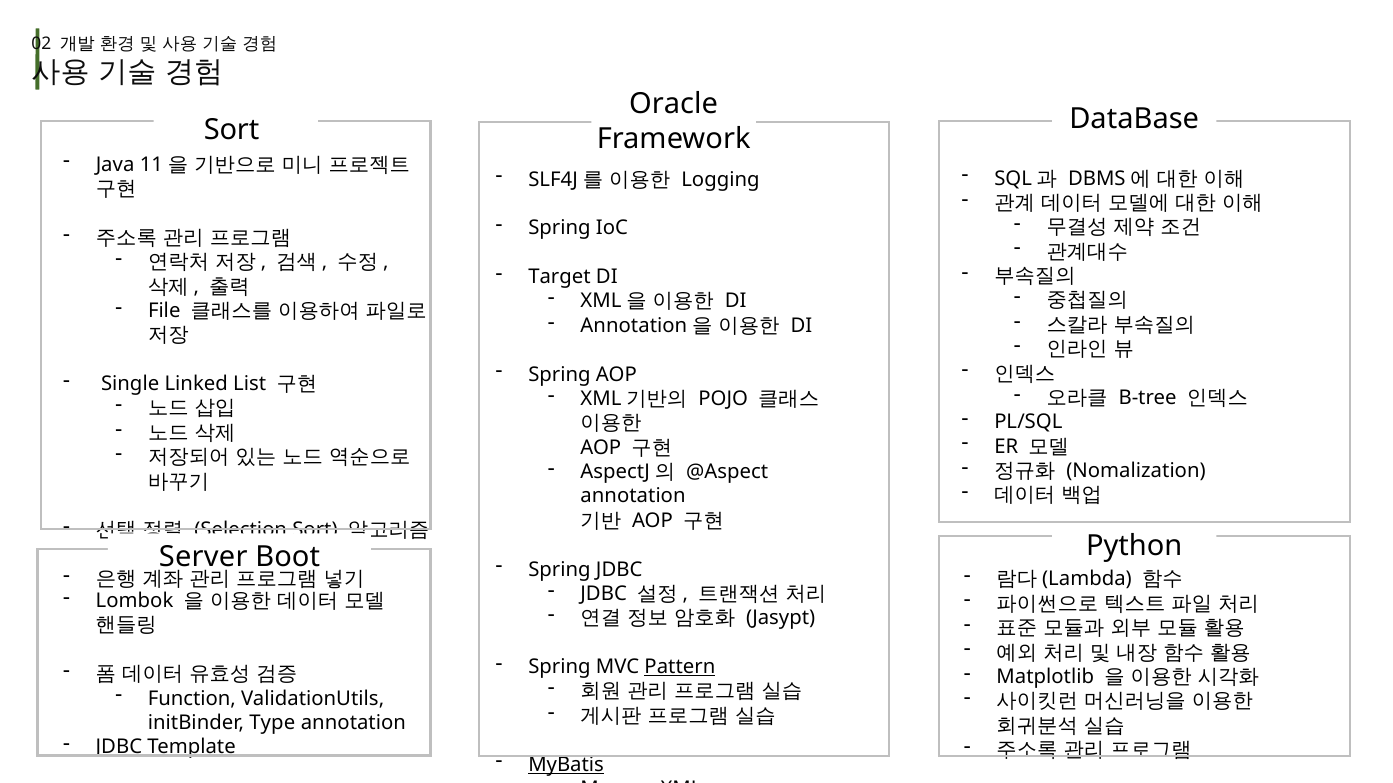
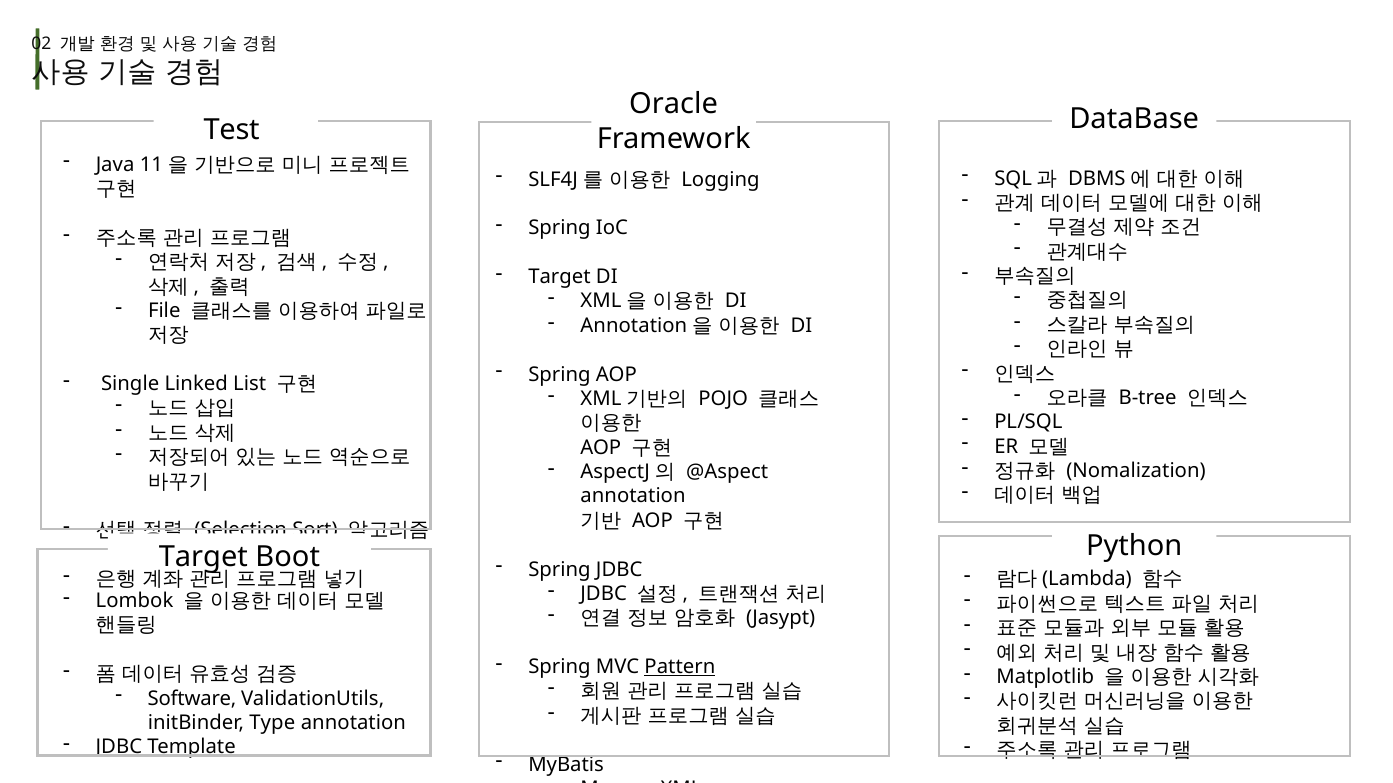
Sort: Sort -> Test (232, 130)
Server: Server -> Target (203, 557)
Function: Function -> Software (192, 699)
MyBatis underline: present -> none (566, 765)
